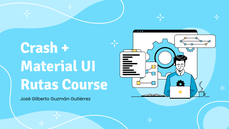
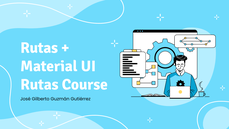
Crash: Crash -> Rutas (39, 48)
